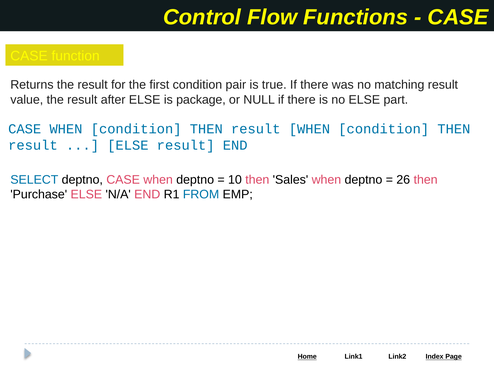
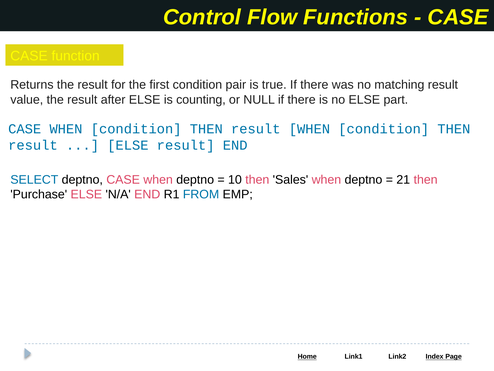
package: package -> counting (201, 100)
26: 26 -> 21 (403, 179)
